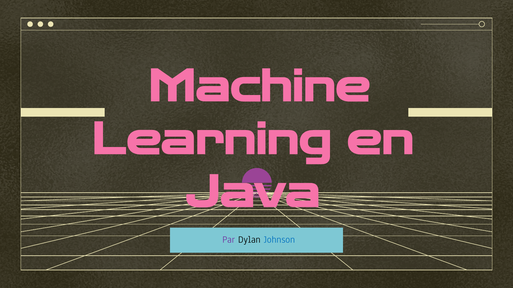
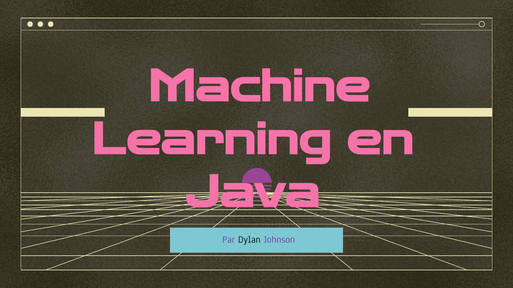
Johnson colour: blue -> purple (279, 240)
